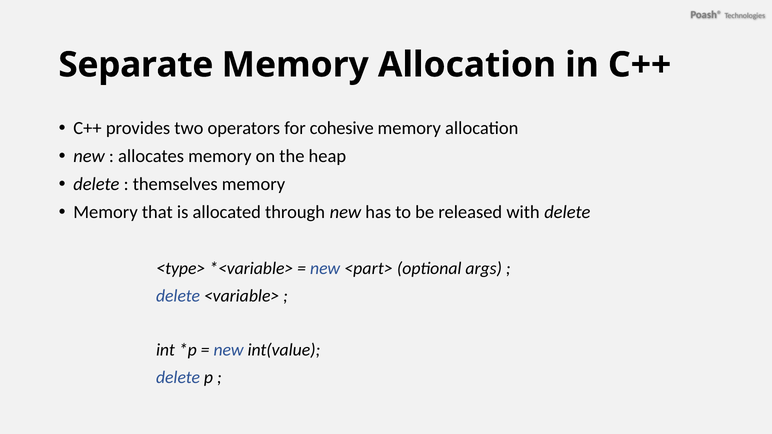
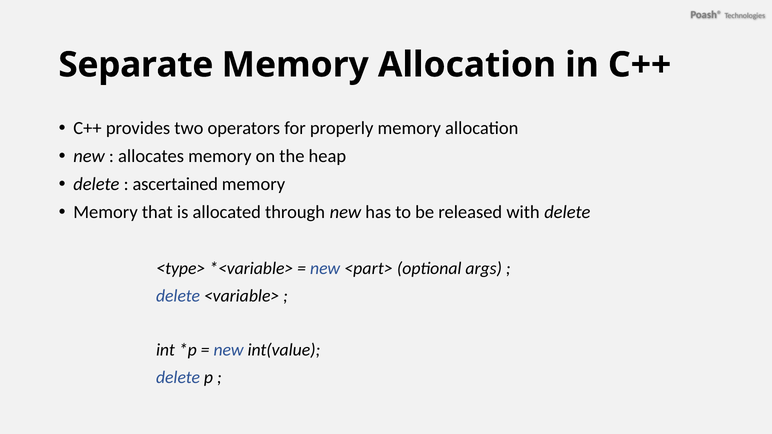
cohesive: cohesive -> properly (342, 128)
themselves: themselves -> ascertained (175, 184)
